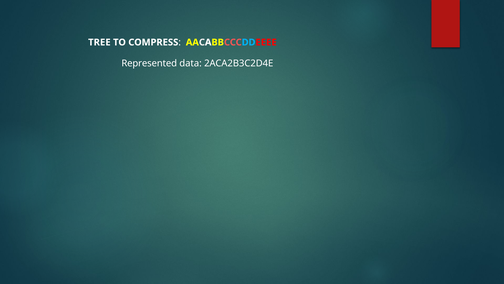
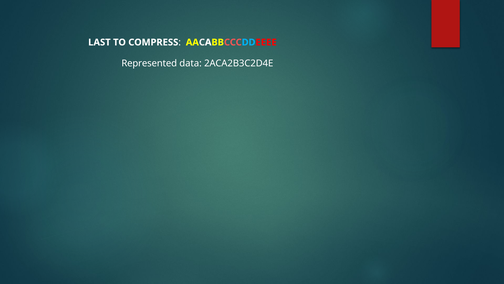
TREE: TREE -> LAST (99, 42)
